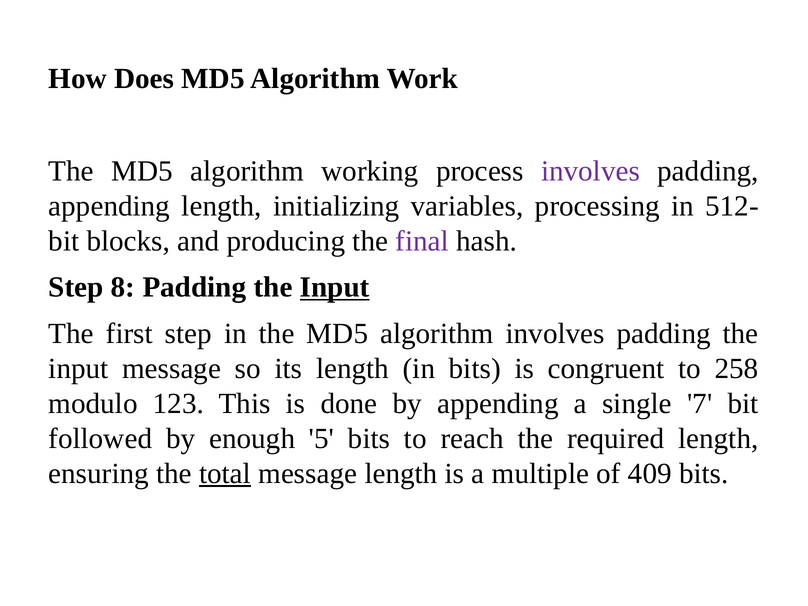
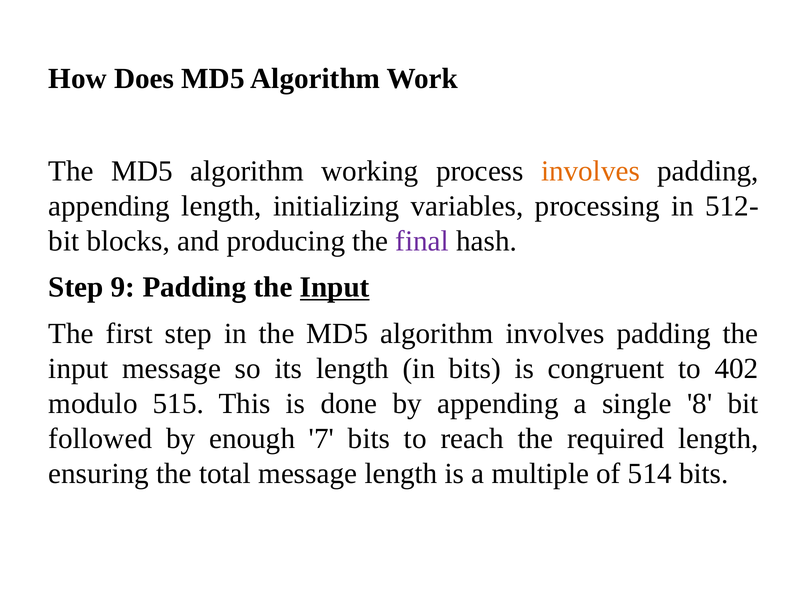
involves colour: purple -> orange (590, 171)
8: 8 -> 9 (123, 287)
258: 258 -> 402 (737, 369)
123: 123 -> 515 (178, 404)
7: 7 -> 8 (700, 404)
5: 5 -> 7 (321, 439)
total underline: present -> none (225, 474)
409: 409 -> 514 (650, 474)
